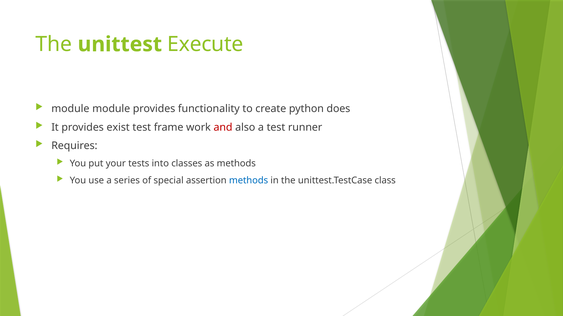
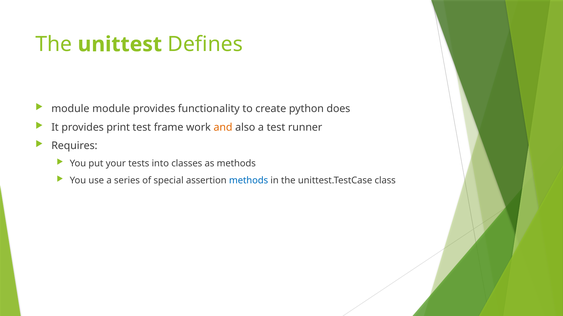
Execute: Execute -> Defines (205, 44)
exist: exist -> print (118, 127)
and colour: red -> orange (223, 127)
